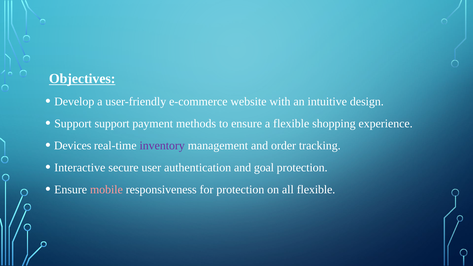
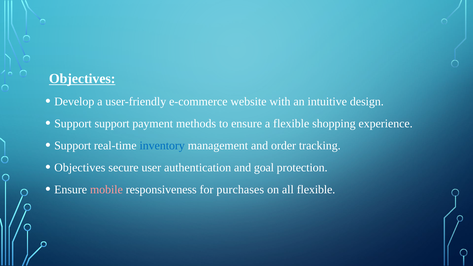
Devices: Devices -> Support (73, 146)
inventory colour: purple -> blue (162, 146)
Interactive: Interactive -> Objectives (80, 168)
for protection: protection -> purchases (240, 189)
